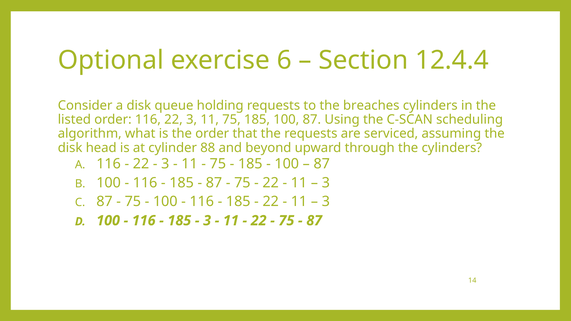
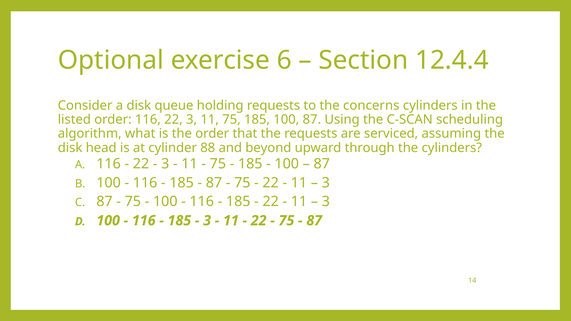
breaches: breaches -> concerns (371, 105)
